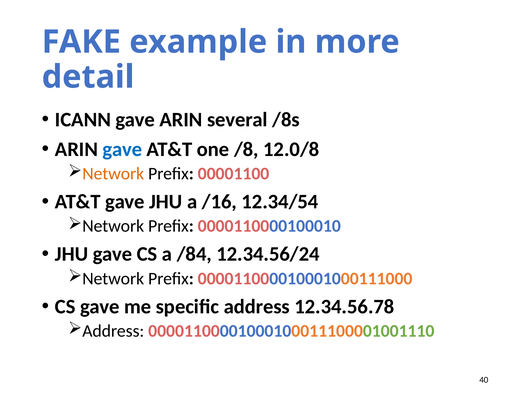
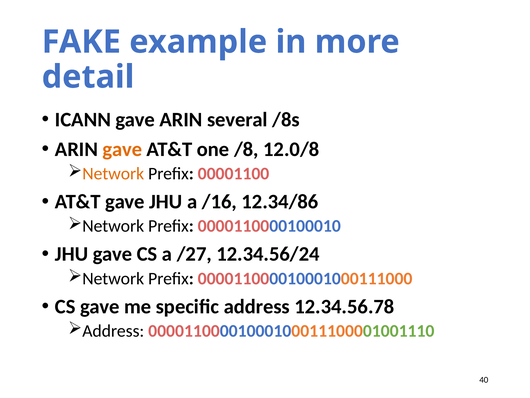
gave colour: blue -> orange (122, 149)
12.34/54: 12.34/54 -> 12.34/86 (280, 201)
/84: /84 -> /27 (194, 254)
